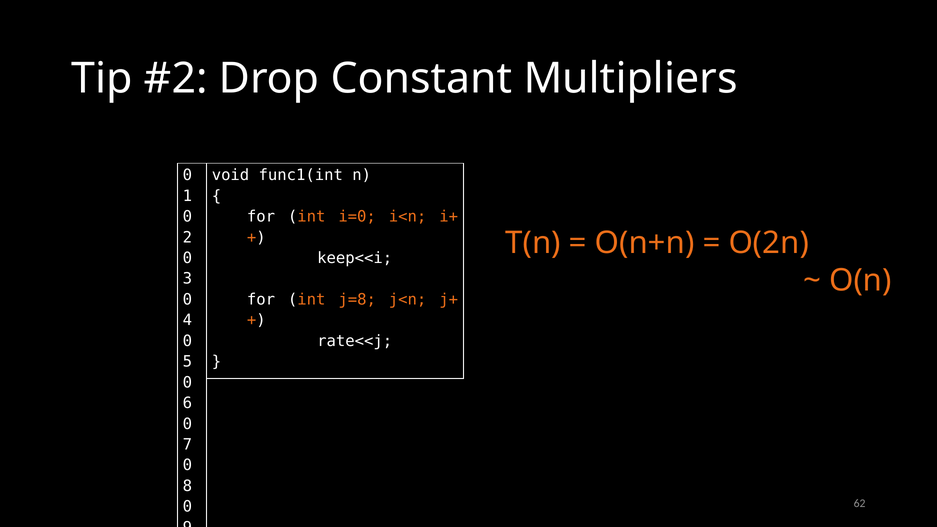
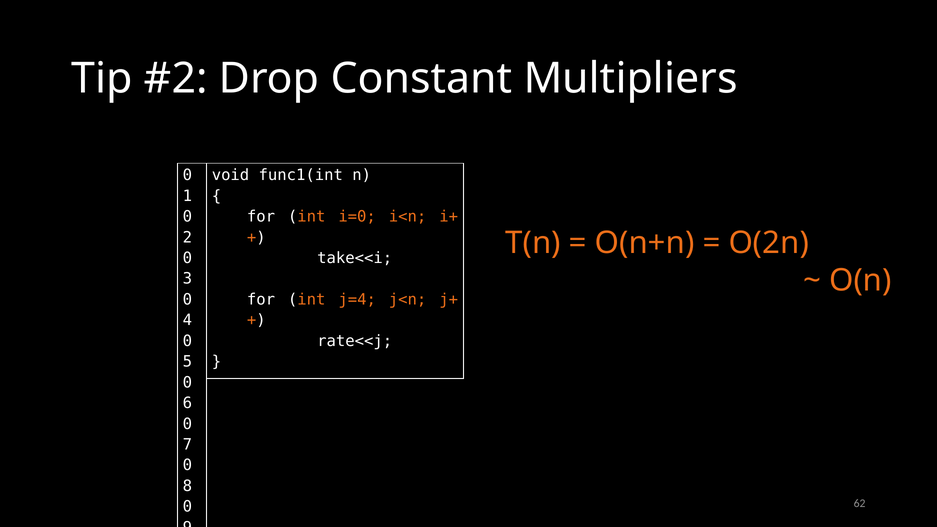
keep<<i: keep<<i -> take<<i (355, 258)
j=8: j=8 -> j=4 (357, 300)
